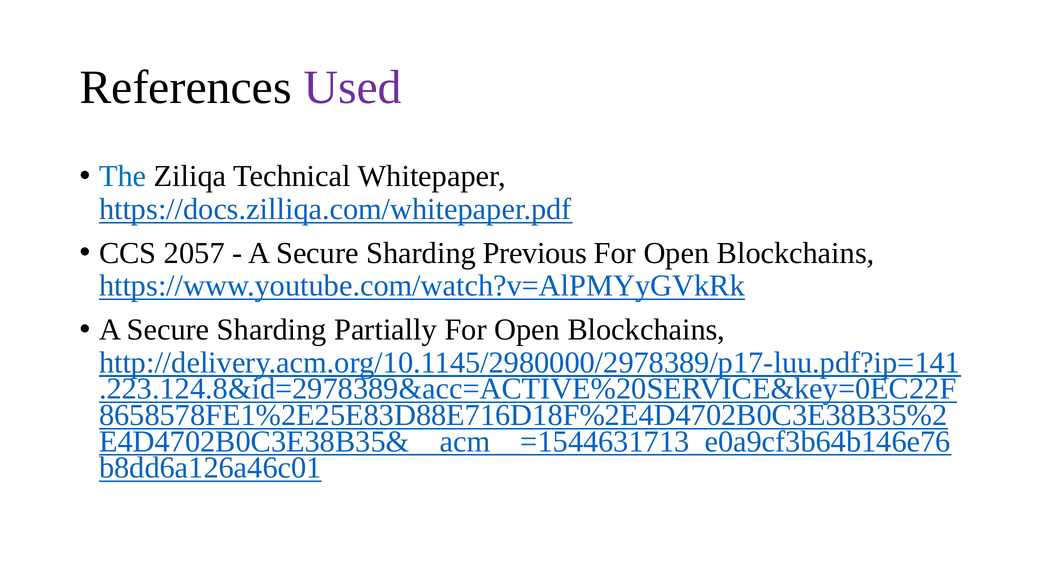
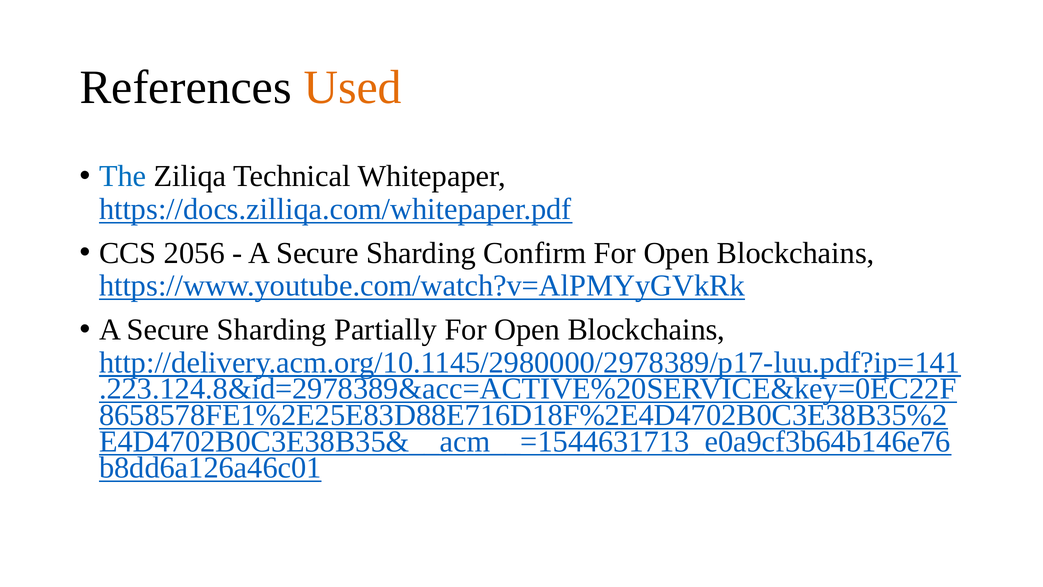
Used colour: purple -> orange (353, 88)
2057: 2057 -> 2056 (194, 253)
Previous: Previous -> Confirm (535, 253)
